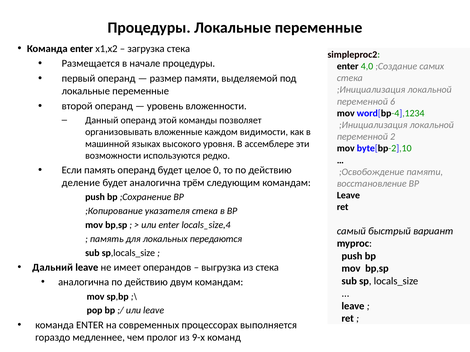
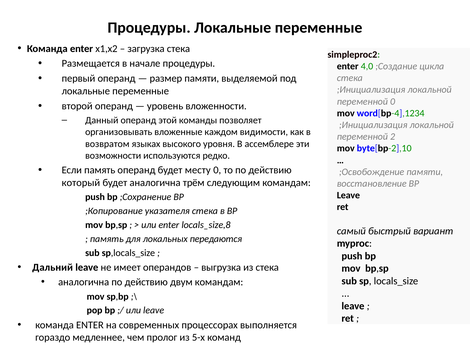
самих: самих -> цикла (432, 66)
переменной 6: 6 -> 0 (393, 102)
машинной: машинной -> возвратом (107, 144)
целое: целое -> месту (198, 170)
деление: деление -> который (81, 183)
locals_size,4: locals_size,4 -> locals_size,8 (206, 225)
9-х: 9-х -> 5-х (198, 338)
